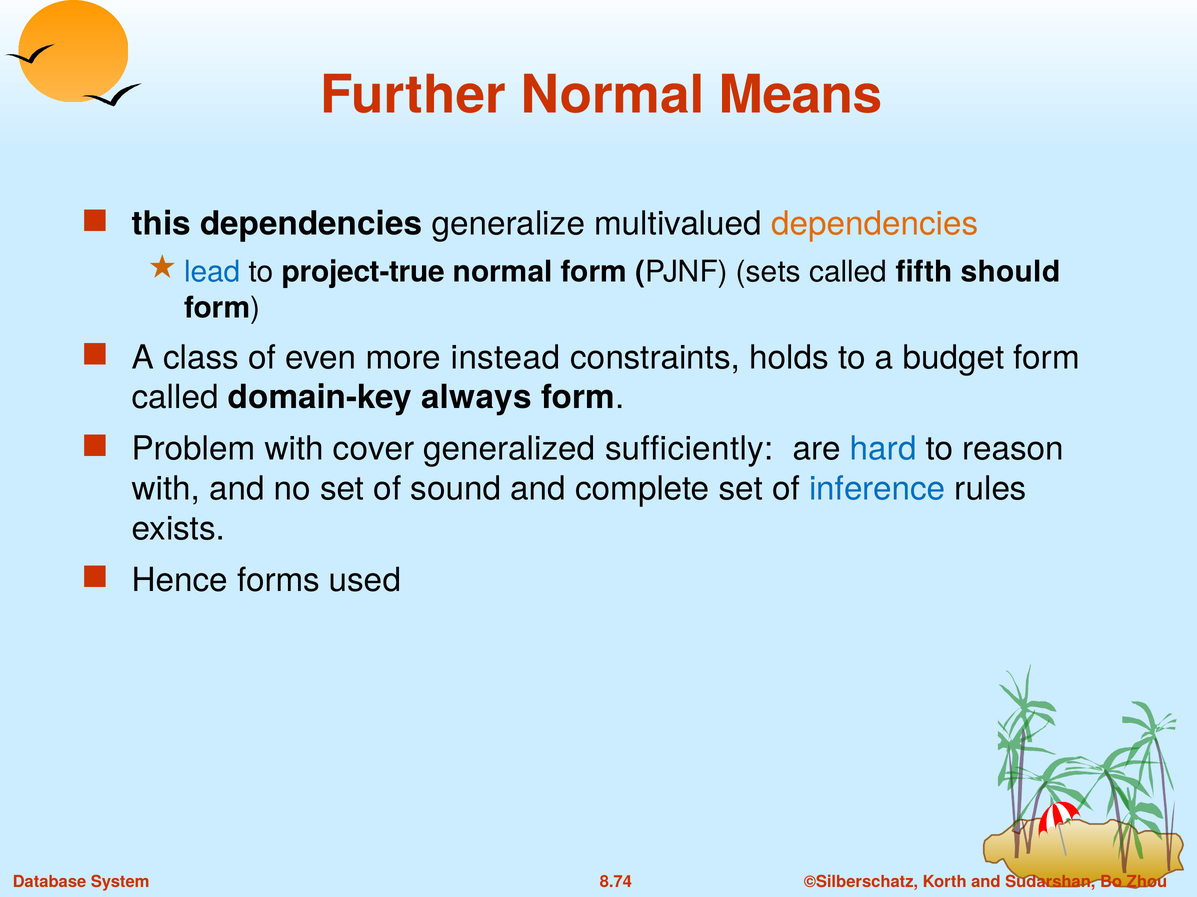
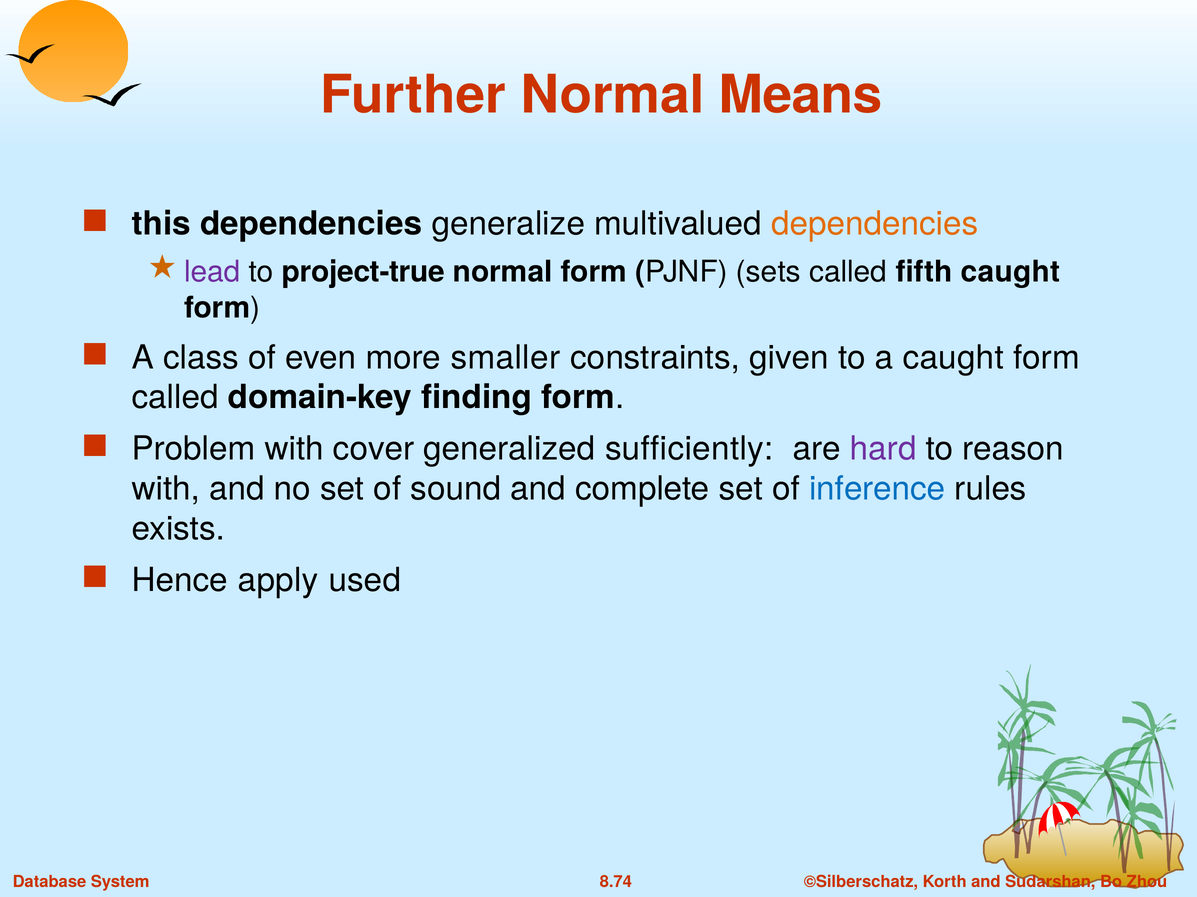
lead colour: blue -> purple (212, 272)
fifth should: should -> caught (1011, 272)
instead: instead -> smaller (505, 358)
holds: holds -> given (789, 358)
a budget: budget -> caught (953, 358)
always: always -> finding (477, 398)
hard colour: blue -> purple (883, 449)
forms: forms -> apply (278, 581)
